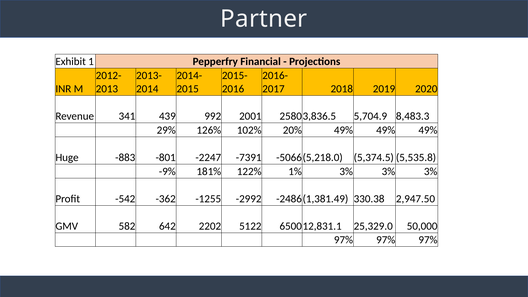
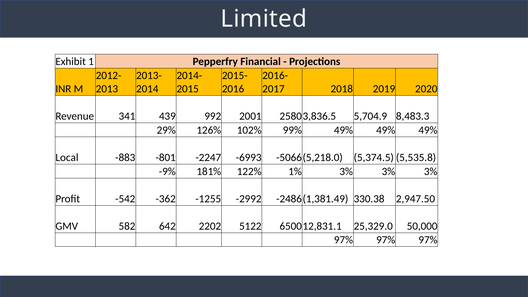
Partner: Partner -> Limited (264, 19)
20%: 20% -> 99% (292, 130)
Huge: Huge -> Local (67, 157)
-7391: -7391 -> -6993 (249, 157)
